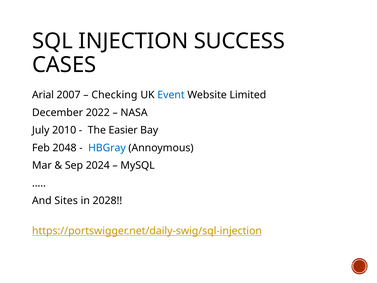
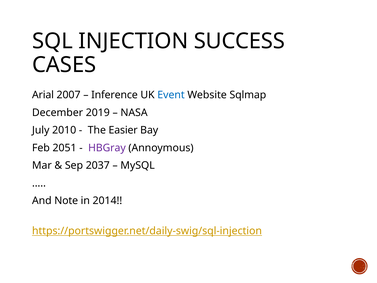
Checking: Checking -> Inference (115, 95)
Limited: Limited -> Sqlmap (248, 95)
2022: 2022 -> 2019 (98, 113)
2048: 2048 -> 2051 (65, 148)
HBGray colour: blue -> purple (107, 148)
2024: 2024 -> 2037 (98, 165)
Sites: Sites -> Note (66, 200)
2028: 2028 -> 2014 (107, 200)
